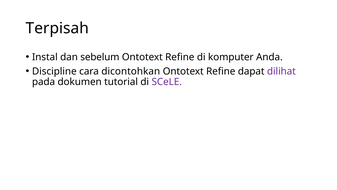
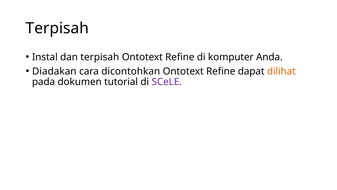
dan sebelum: sebelum -> terpisah (100, 57)
Discipline: Discipline -> Diadakan (54, 71)
dilihat colour: purple -> orange (281, 71)
